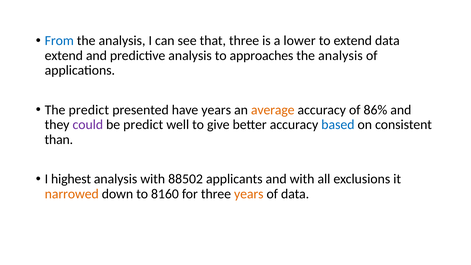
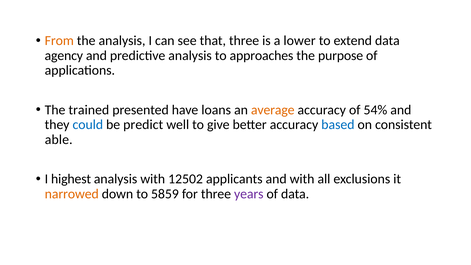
From colour: blue -> orange (59, 41)
extend: extend -> agency (64, 56)
analysis: analysis -> purpose (341, 56)
The predict: predict -> trained (89, 110)
have years: years -> loans (216, 110)
86%: 86% -> 54% (375, 110)
could colour: purple -> blue (88, 125)
than: than -> able (59, 140)
88502: 88502 -> 12502 (186, 179)
8160: 8160 -> 5859 (165, 194)
years colour: orange -> purple (249, 194)
